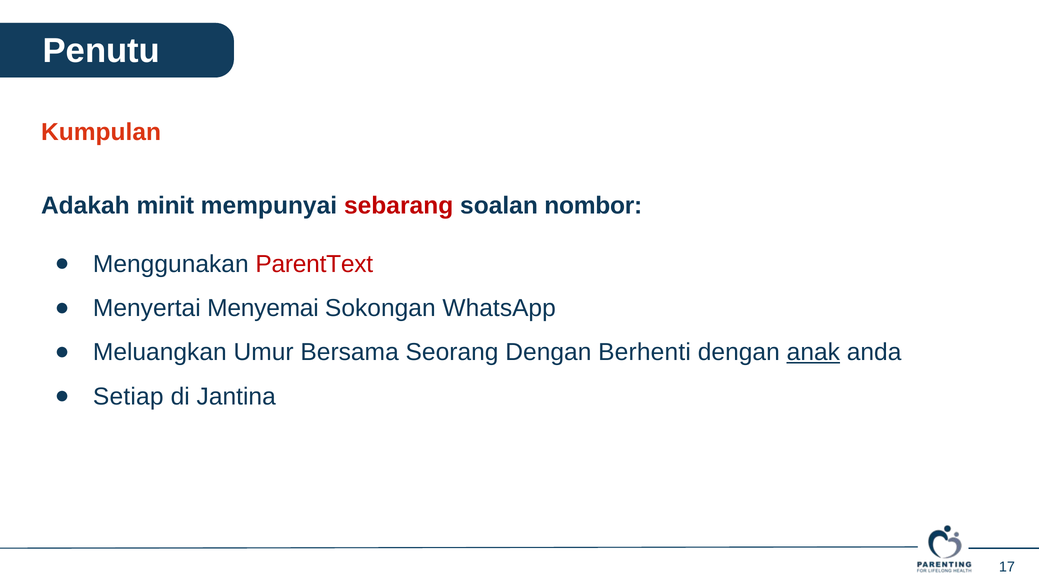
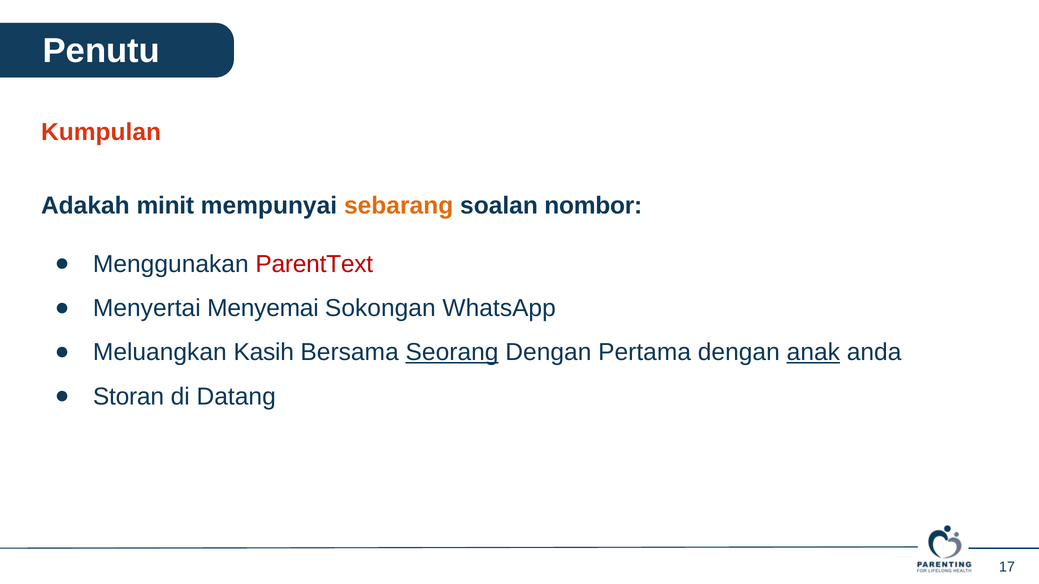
sebarang colour: red -> orange (399, 206)
Umur: Umur -> Kasih (264, 353)
Seorang underline: none -> present (452, 353)
Berhenti: Berhenti -> Pertama (645, 353)
Setiap: Setiap -> Storan (129, 397)
Jantina: Jantina -> Datang (236, 397)
